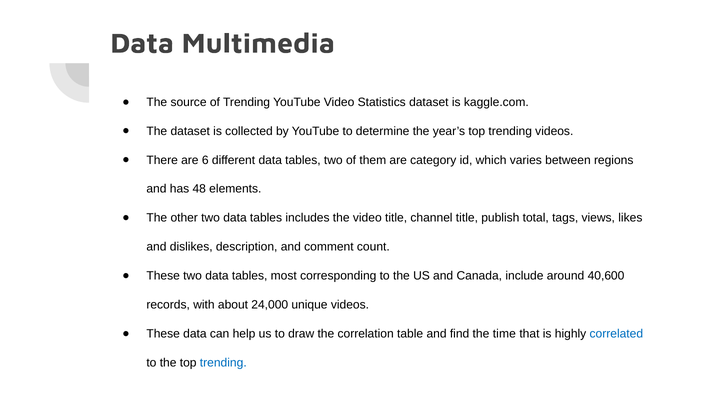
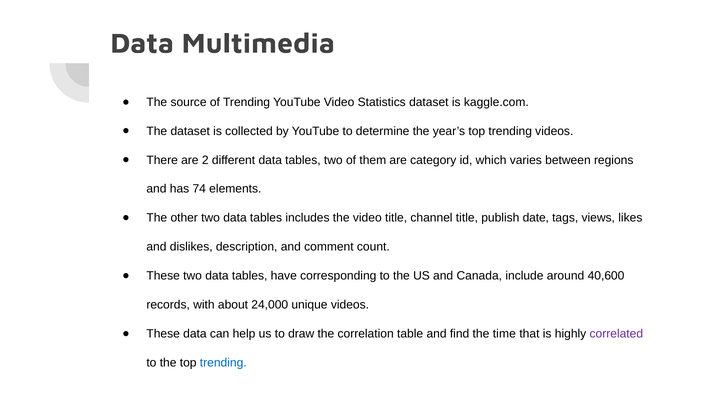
6: 6 -> 2 (205, 160)
48: 48 -> 74 (199, 189)
total: total -> date (536, 218)
most: most -> have (284, 276)
correlated colour: blue -> purple (616, 333)
